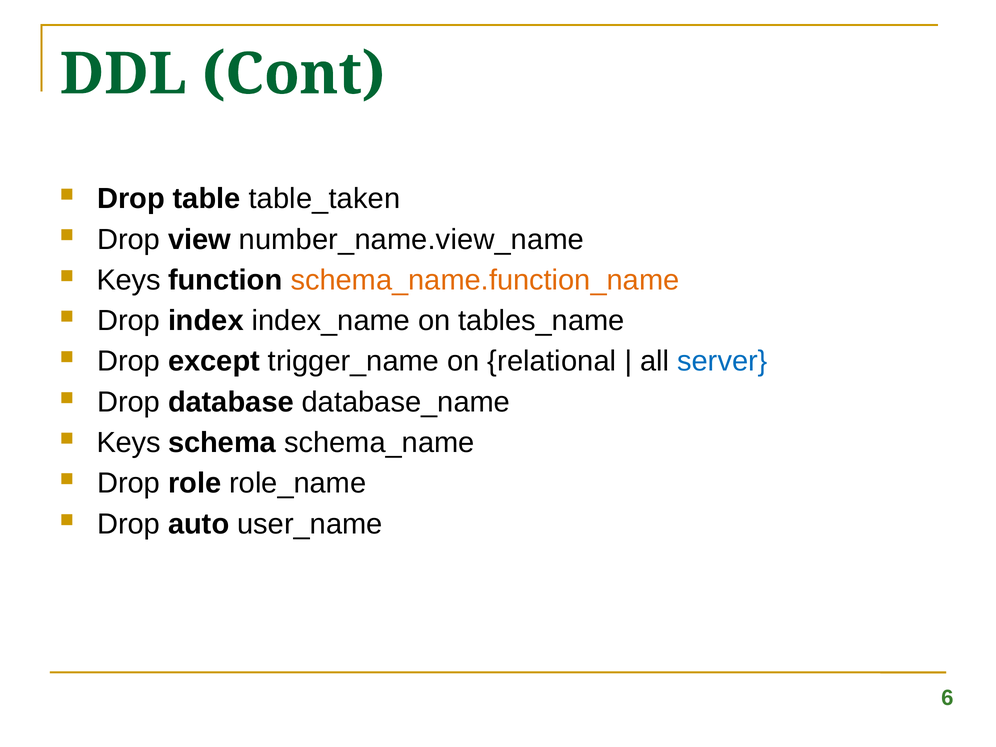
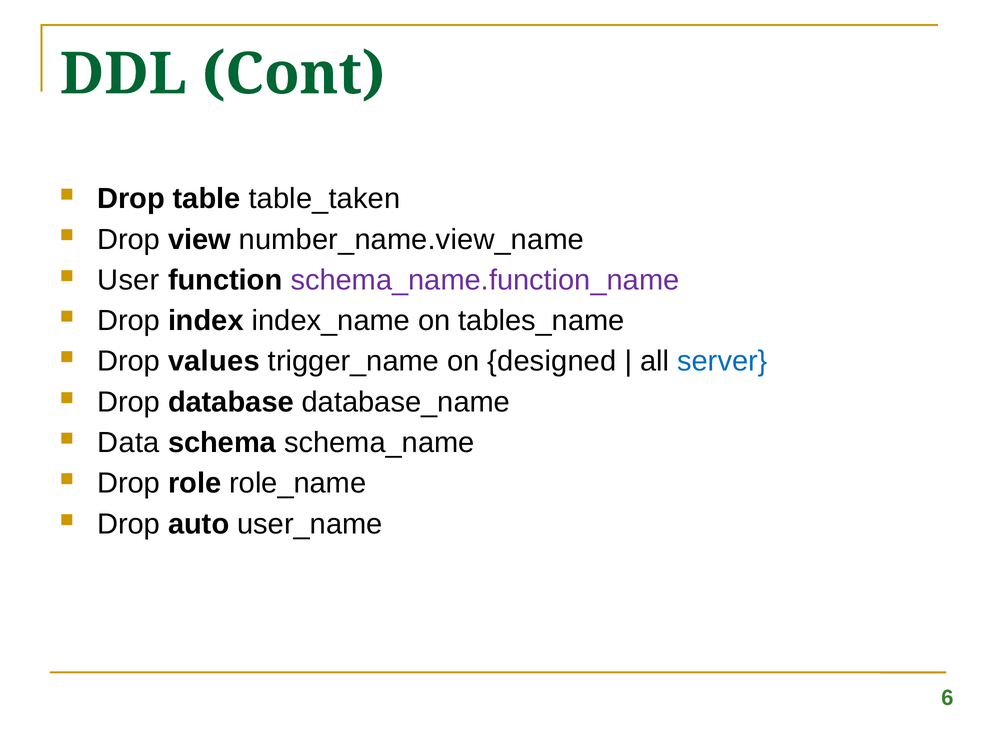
Keys: Keys -> User (128, 280)
schema_name.function_name colour: orange -> purple (485, 280)
except: except -> values (214, 361)
relational: relational -> designed (552, 361)
Keys: Keys -> Data (128, 443)
